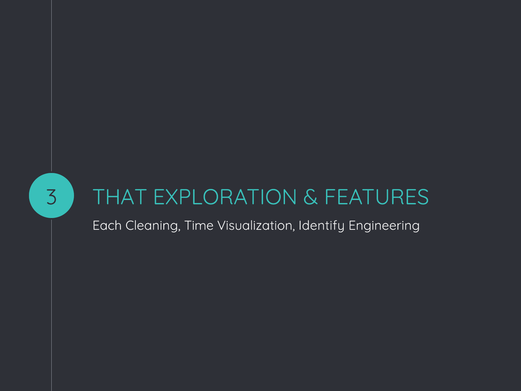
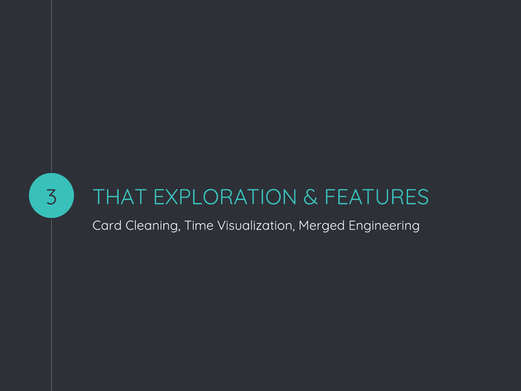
Each: Each -> Card (107, 225)
Identify: Identify -> Merged (322, 225)
